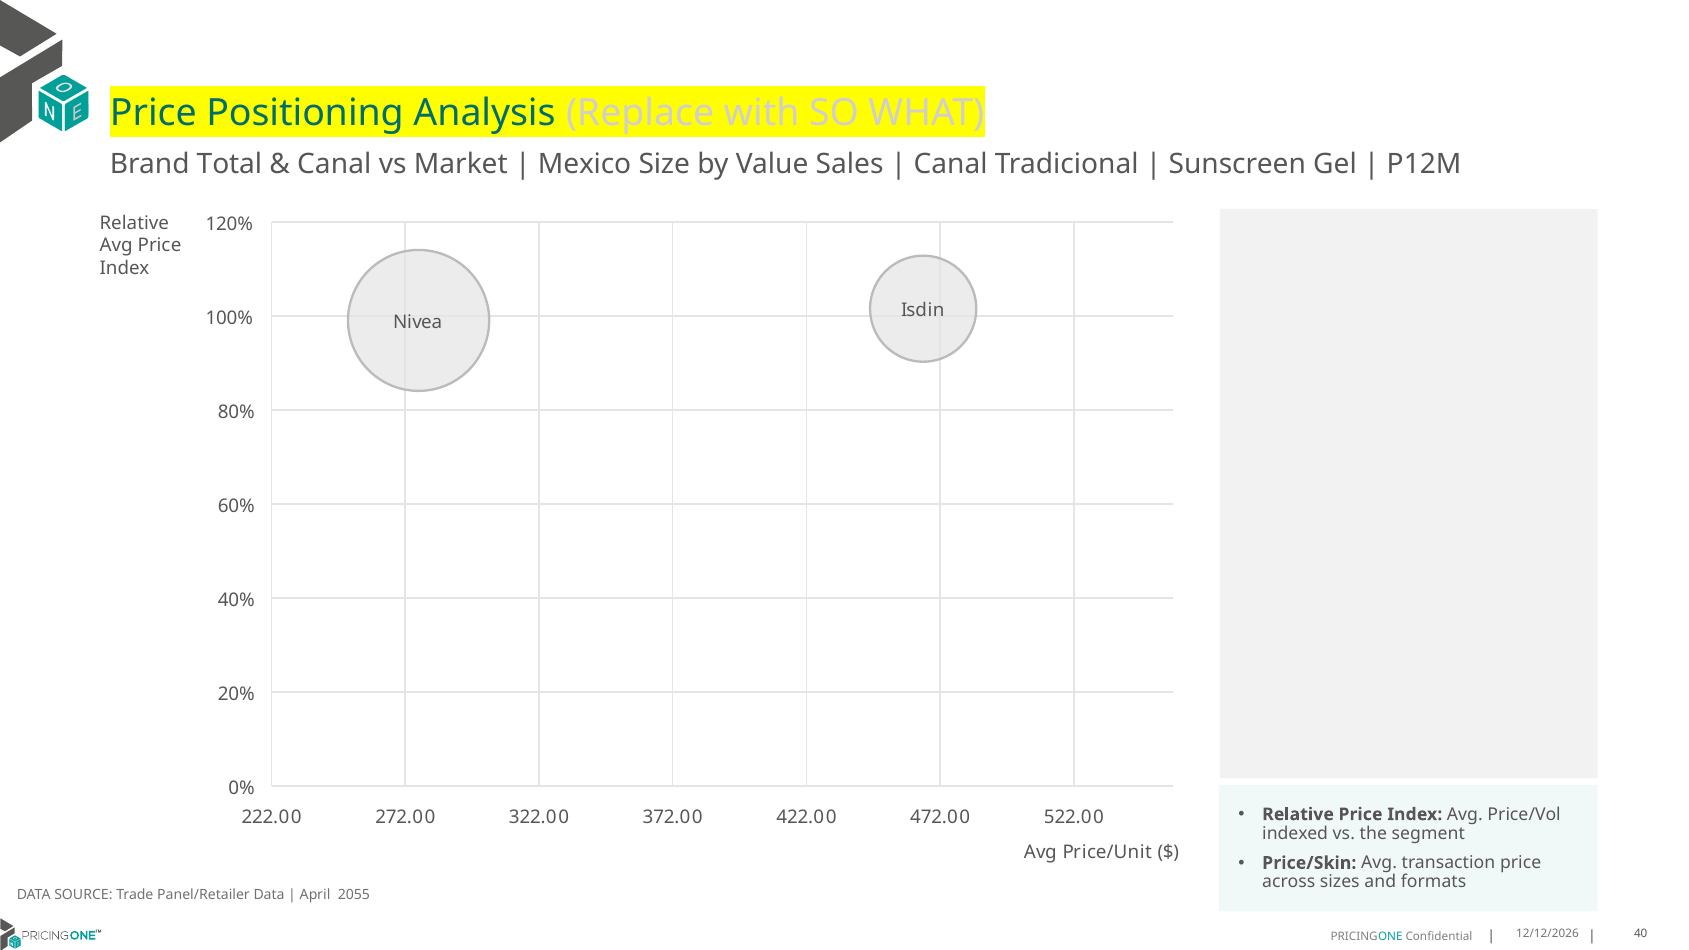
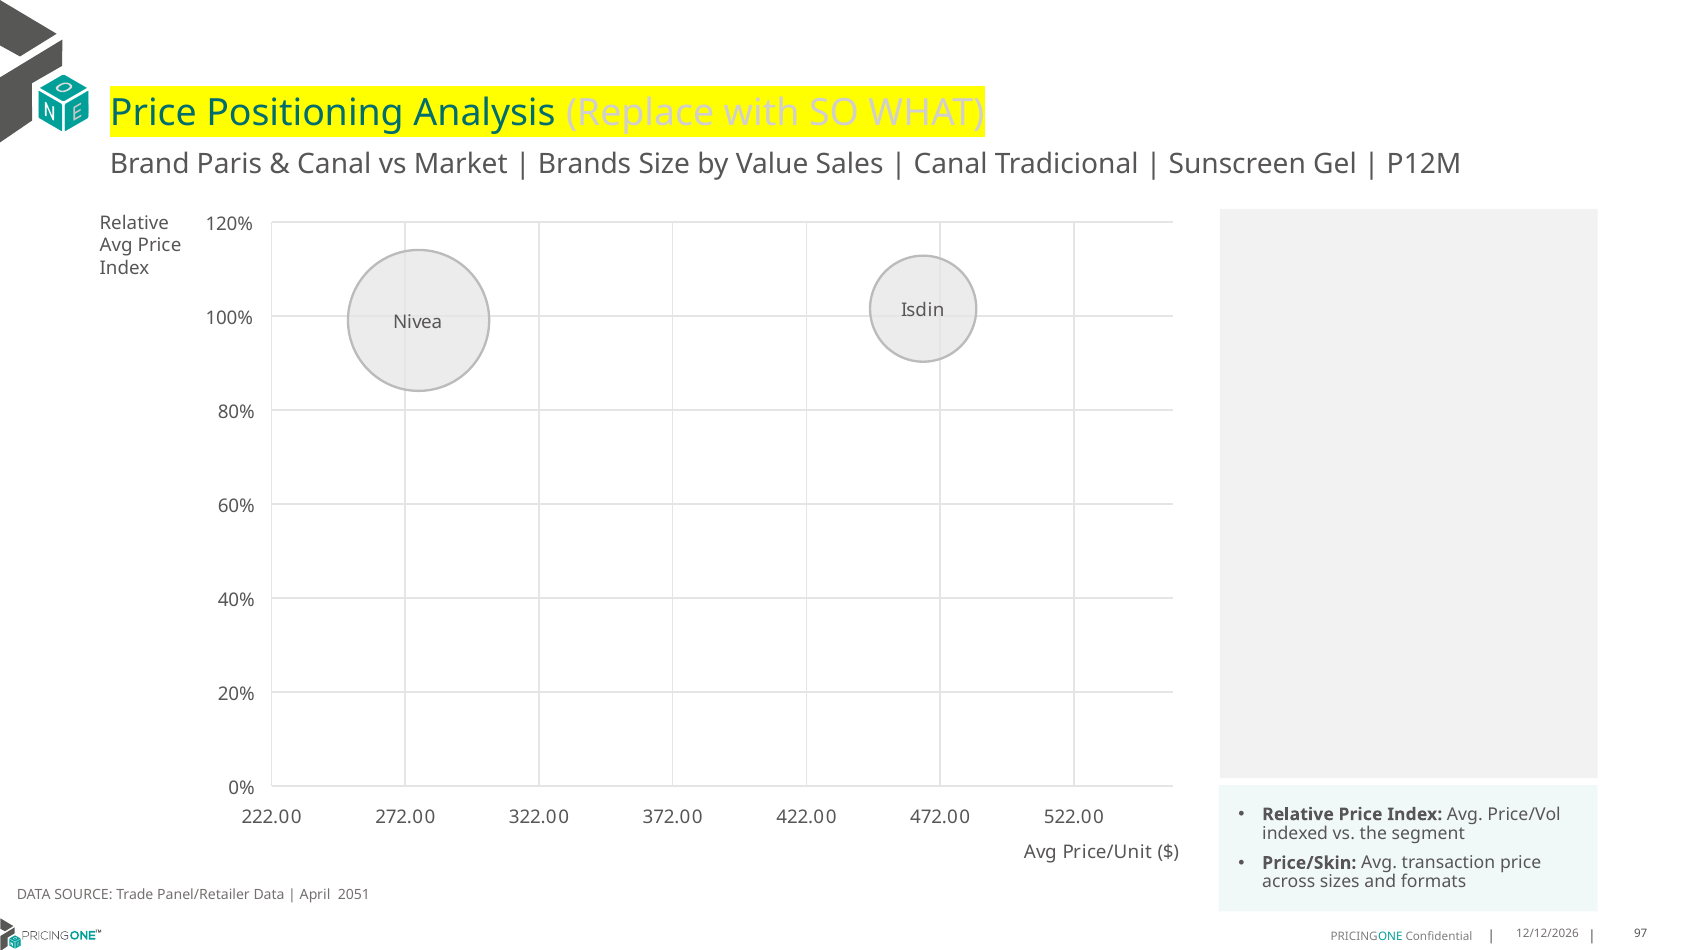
Total: Total -> Paris (229, 165)
Mexico: Mexico -> Brands (585, 165)
2055: 2055 -> 2051 (354, 895)
40: 40 -> 97 (1641, 934)
